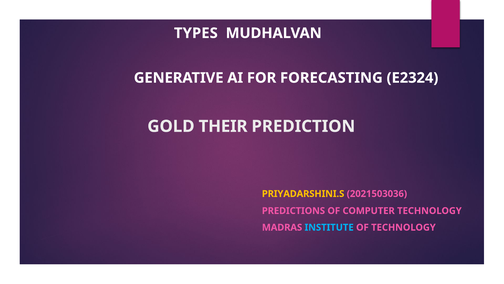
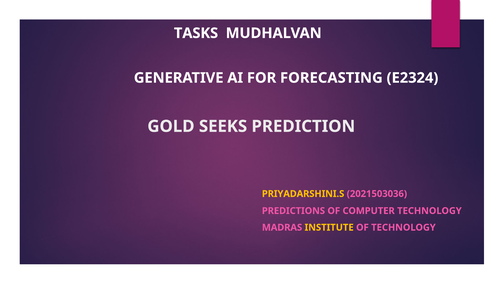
TYPES: TYPES -> TASKS (196, 33)
THEIR: THEIR -> SEEKS (223, 126)
INSTITUTE colour: light blue -> yellow (329, 227)
